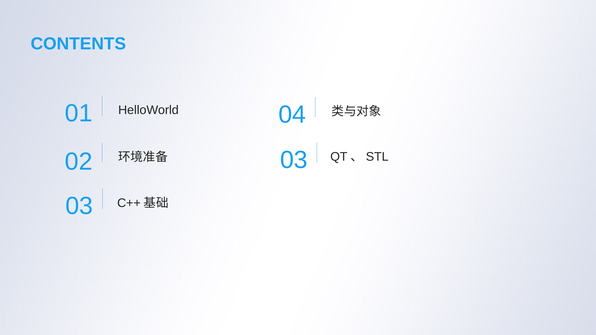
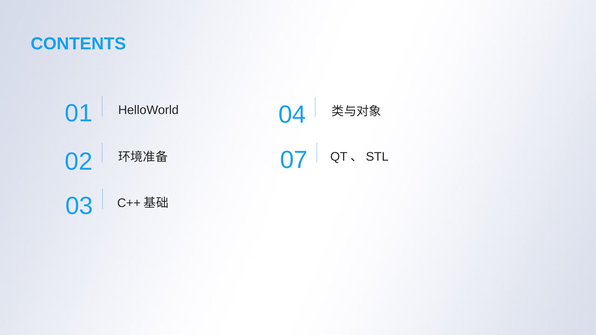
03: 03 -> 07 (294, 160)
